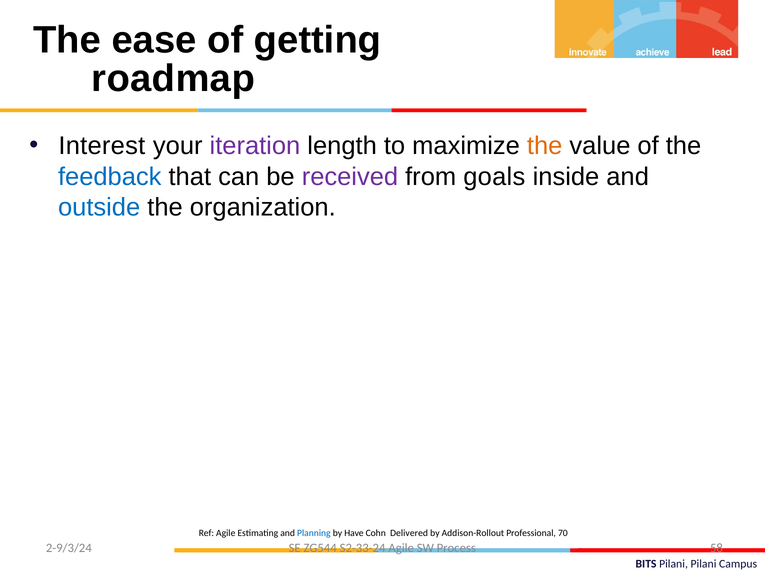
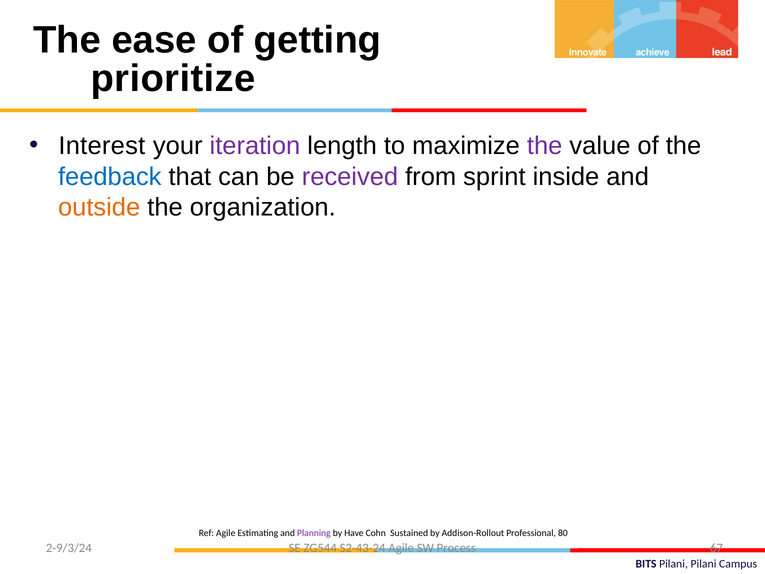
roadmap: roadmap -> prioritize (173, 79)
the colour: orange -> purple (545, 146)
goals: goals -> sprint (494, 177)
outside colour: blue -> orange (99, 207)
Planning colour: blue -> purple (314, 533)
Delivered: Delivered -> Sustained (409, 533)
70: 70 -> 80 (563, 533)
S2-33-24: S2-33-24 -> S2-43-24 (363, 548)
58: 58 -> 67 (716, 548)
